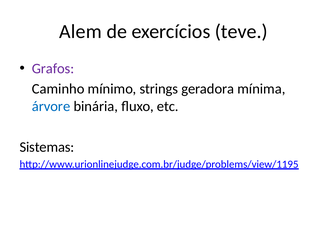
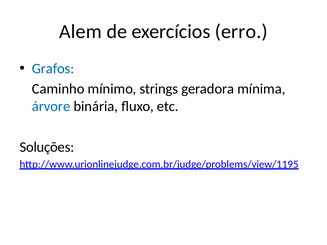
teve: teve -> erro (241, 32)
Grafos colour: purple -> blue (53, 69)
Sistemas: Sistemas -> Soluções (47, 147)
